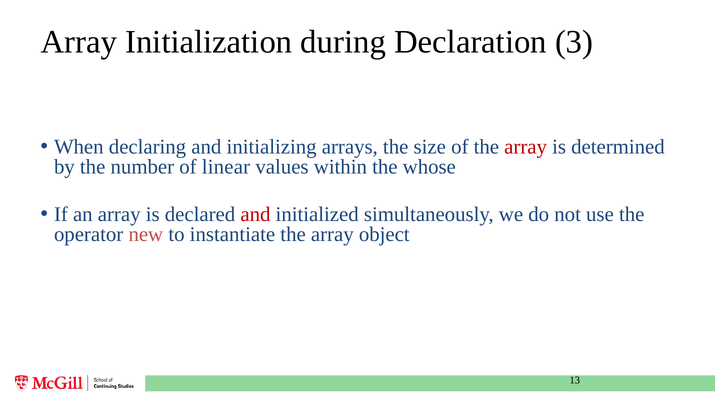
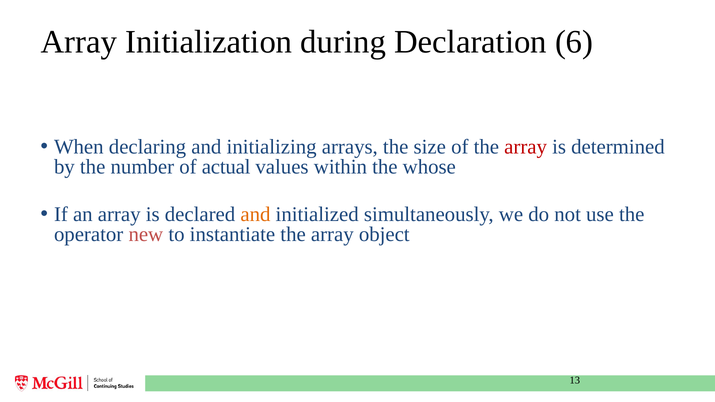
3: 3 -> 6 (574, 42)
linear: linear -> actual (226, 167)
and colour: red -> orange (255, 215)
